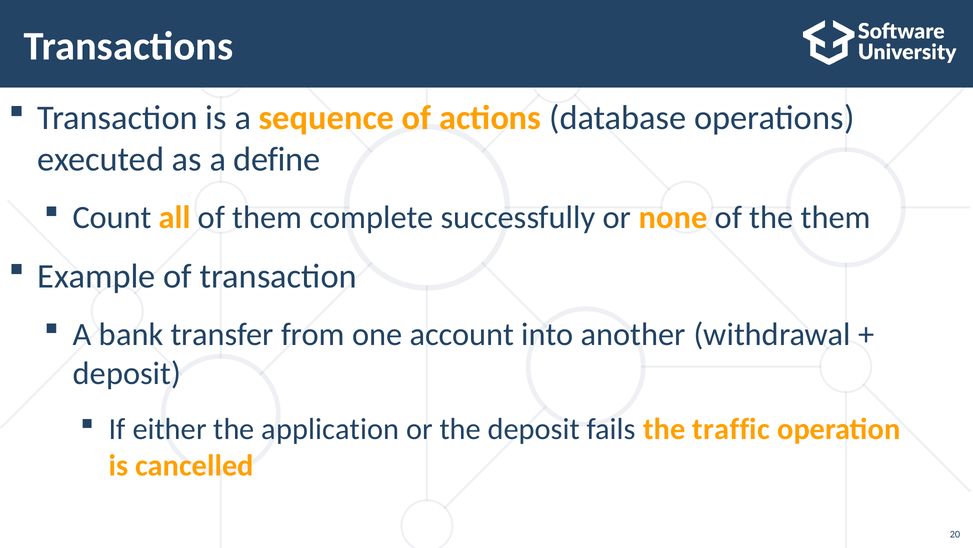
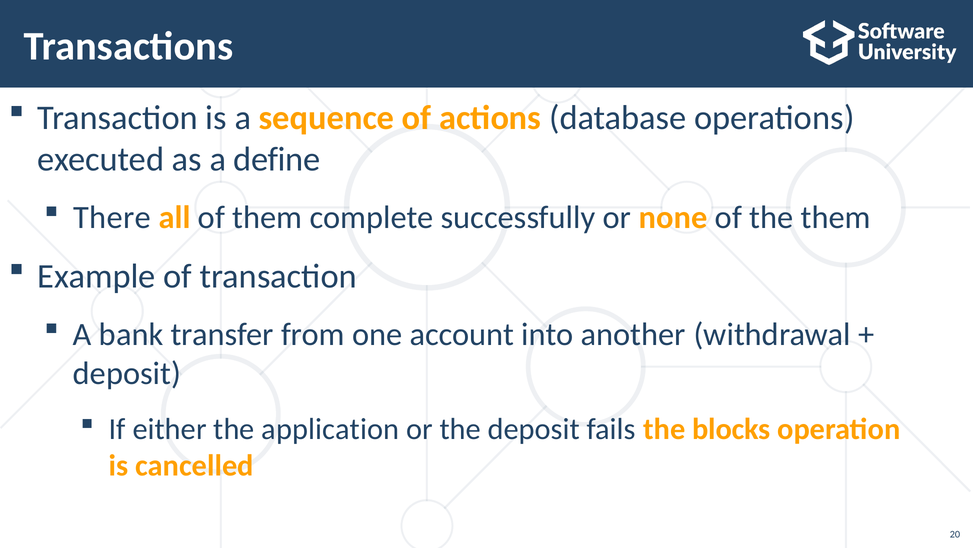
Count: Count -> There (112, 217)
traffic: traffic -> blocks (731, 429)
